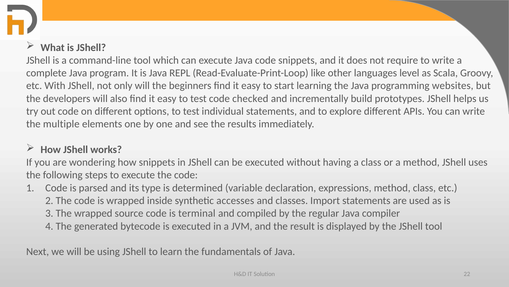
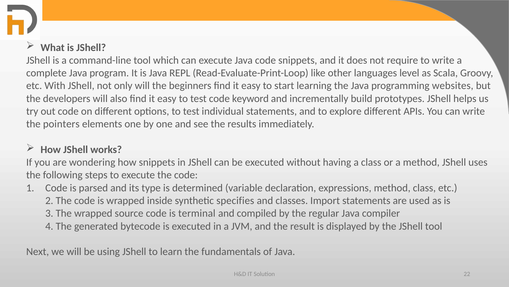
checked: checked -> keyword (250, 98)
multiple: multiple -> pointers (61, 124)
accesses: accesses -> specifies (235, 200)
